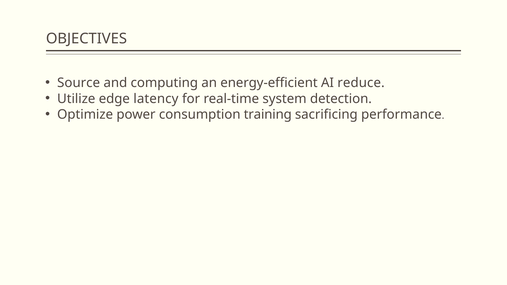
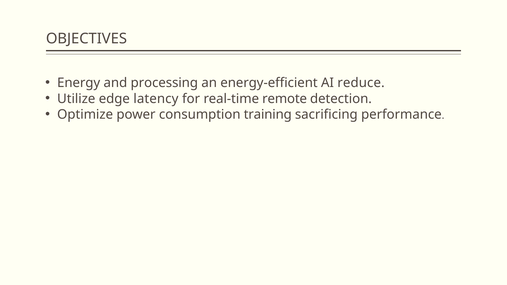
Source: Source -> Energy (79, 83)
computing: computing -> processing (164, 83)
system: system -> remote (285, 99)
